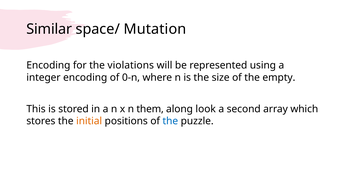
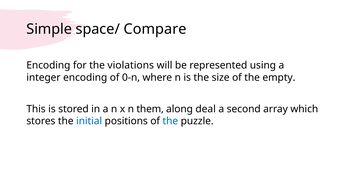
Similar: Similar -> Simple (49, 29)
Mutation: Mutation -> Compare (155, 29)
look: look -> deal (206, 109)
initial colour: orange -> blue (89, 121)
